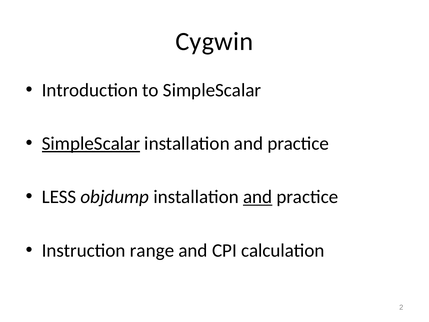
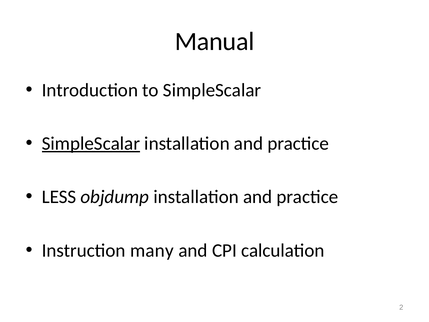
Cygwin: Cygwin -> Manual (215, 42)
and underline: present -> none (258, 197)
range: range -> many (152, 250)
